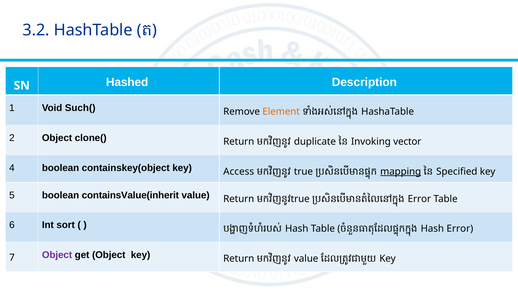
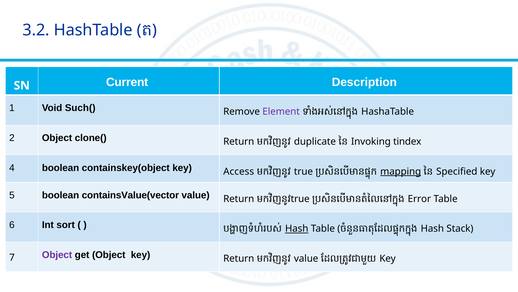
Hashed: Hashed -> Current (127, 82)
Element colour: orange -> purple (281, 111)
vector: vector -> tindex (407, 141)
containsValue(inherit: containsValue(inherit -> containsValue(vector (130, 195)
Hash underline: none -> present (297, 228)
Hash Error: Error -> Stack (460, 228)
